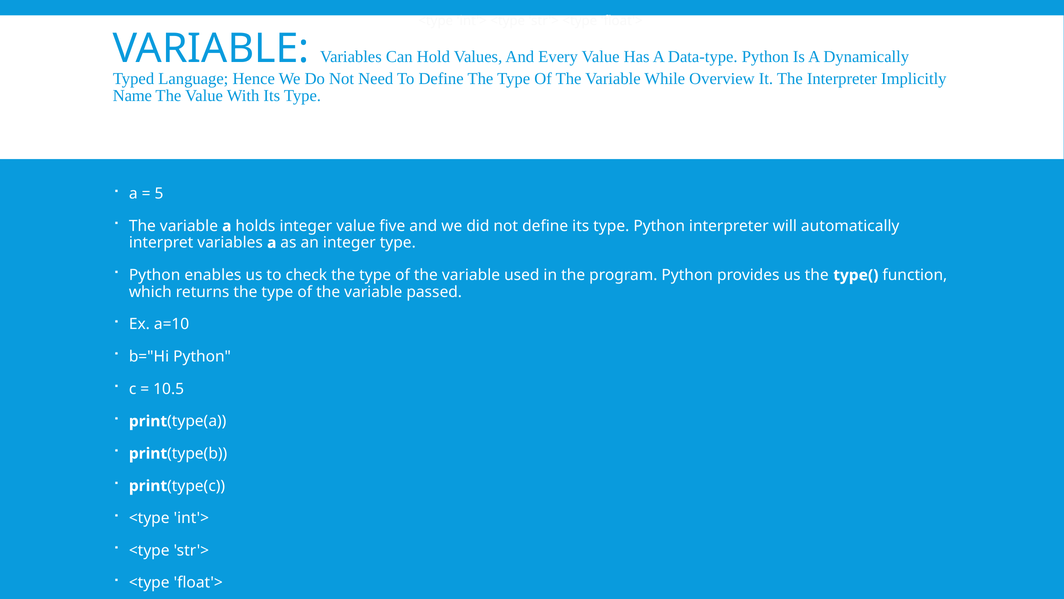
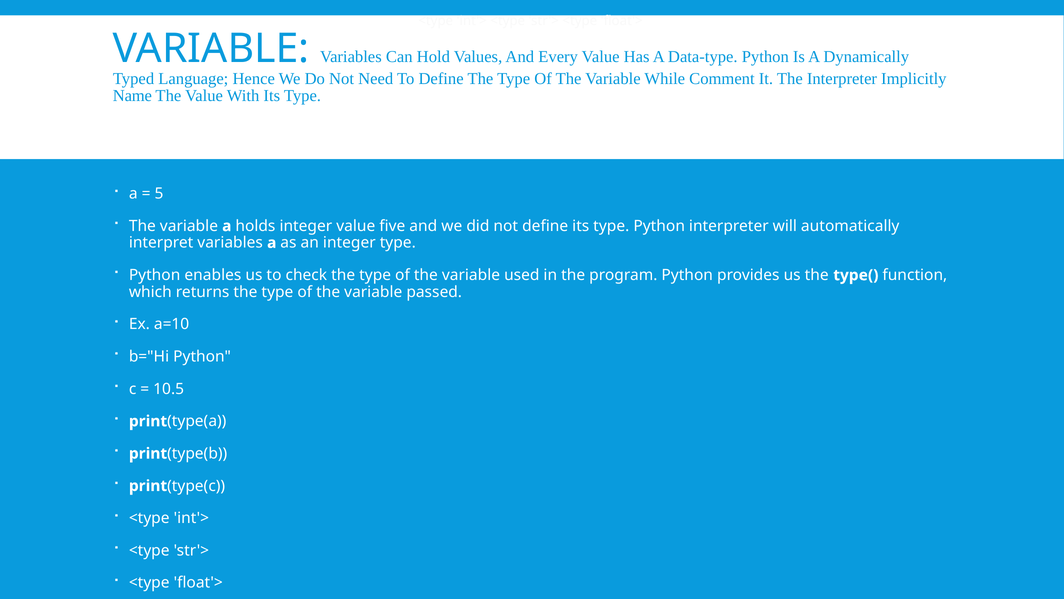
Overview: Overview -> Comment (722, 79)
